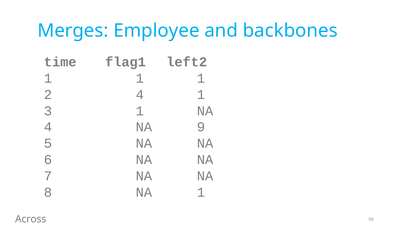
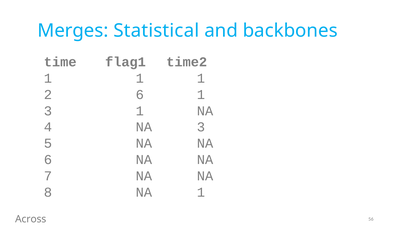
Employee: Employee -> Statistical (156, 31)
left2: left2 -> time2 (187, 62)
2 4: 4 -> 6 (140, 95)
NA 9: 9 -> 3 (201, 127)
